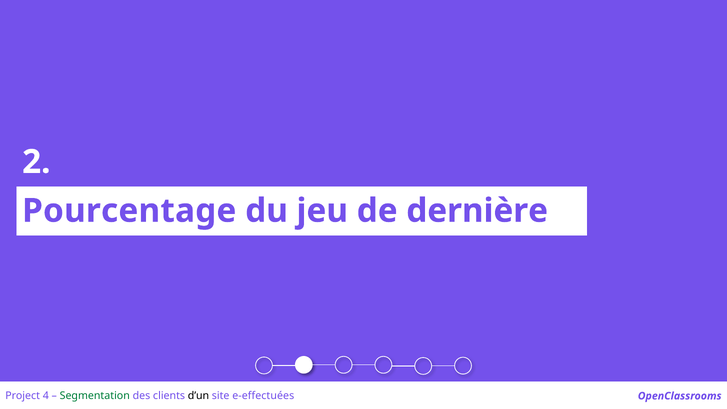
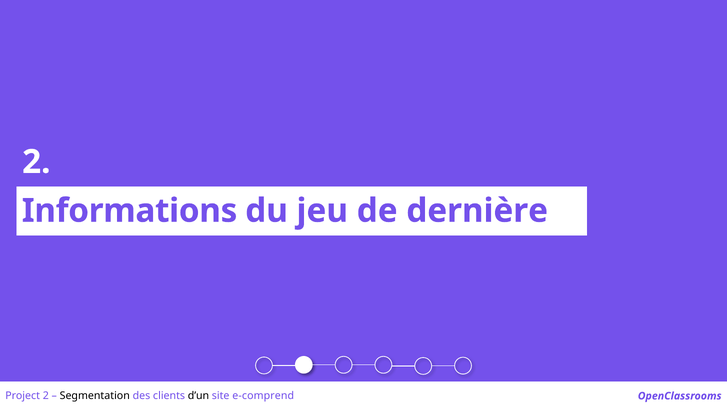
Pourcentage: Pourcentage -> Informations (130, 211)
Project 4: 4 -> 2 (46, 396)
Segmentation colour: green -> black (95, 396)
e-effectuées: e-effectuées -> e-comprend (263, 396)
